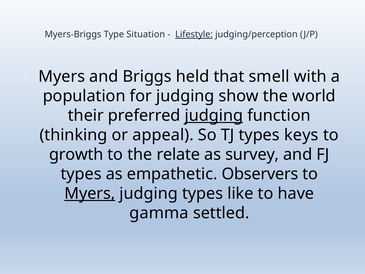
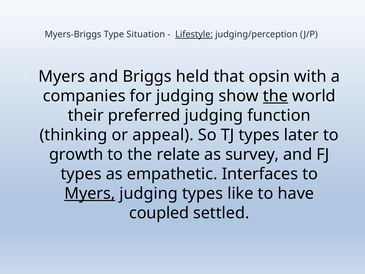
smell: smell -> opsin (269, 77)
population: population -> companies (84, 96)
the underline: none -> present (275, 96)
judging underline: present -> none (214, 116)
keys: keys -> later (301, 135)
Observers: Observers -> Interfaces (260, 174)
gamma: gamma -> coupled (159, 213)
